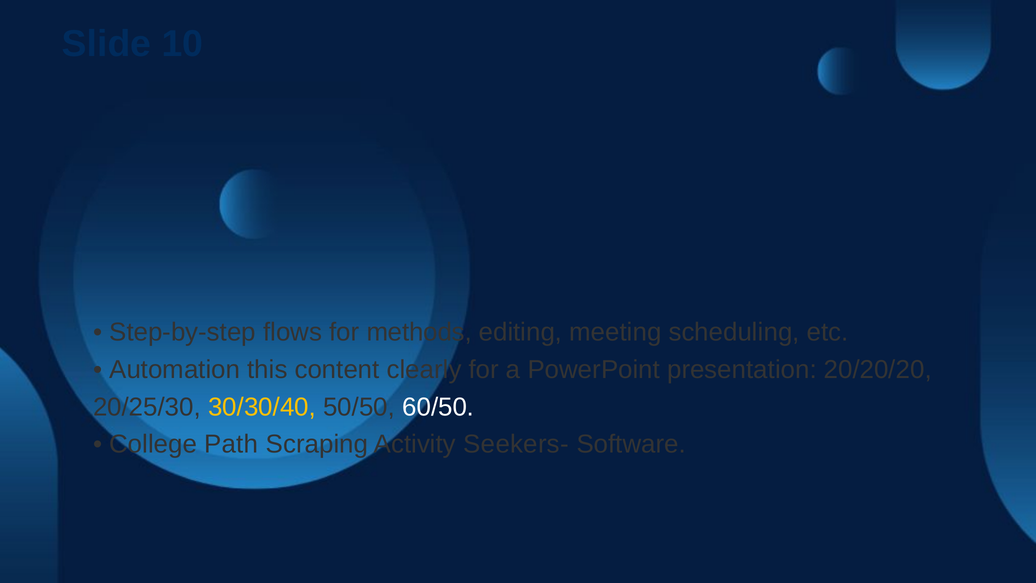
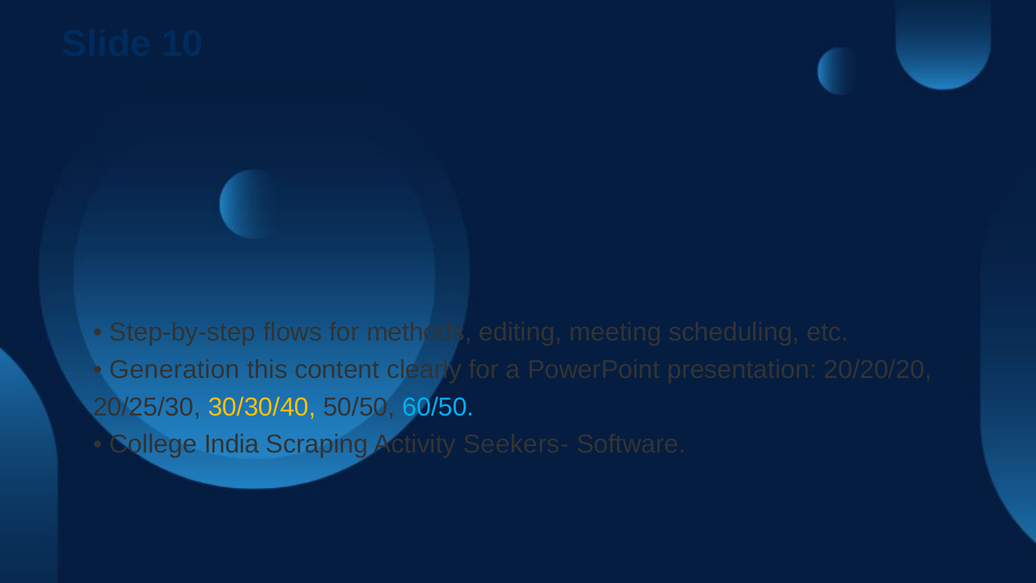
Automation: Automation -> Generation (175, 370)
60/50 colour: white -> light blue (438, 407)
Path: Path -> India (232, 444)
